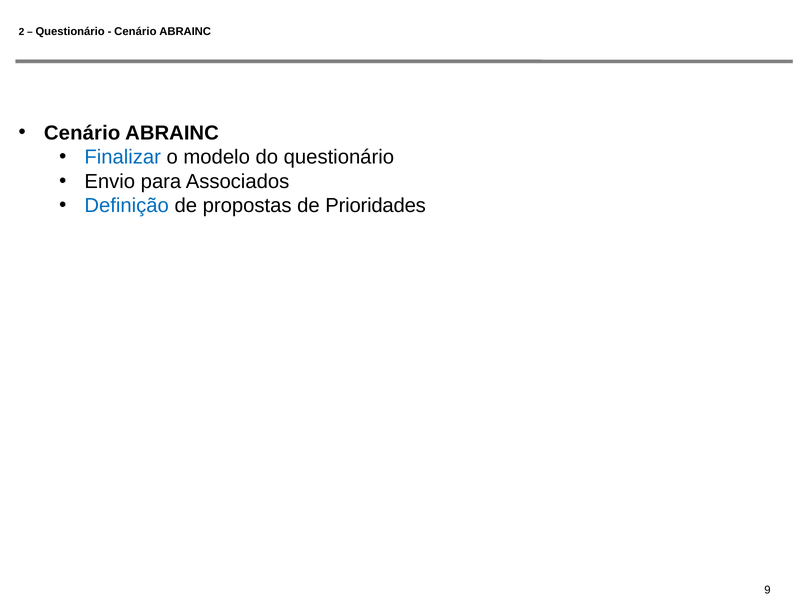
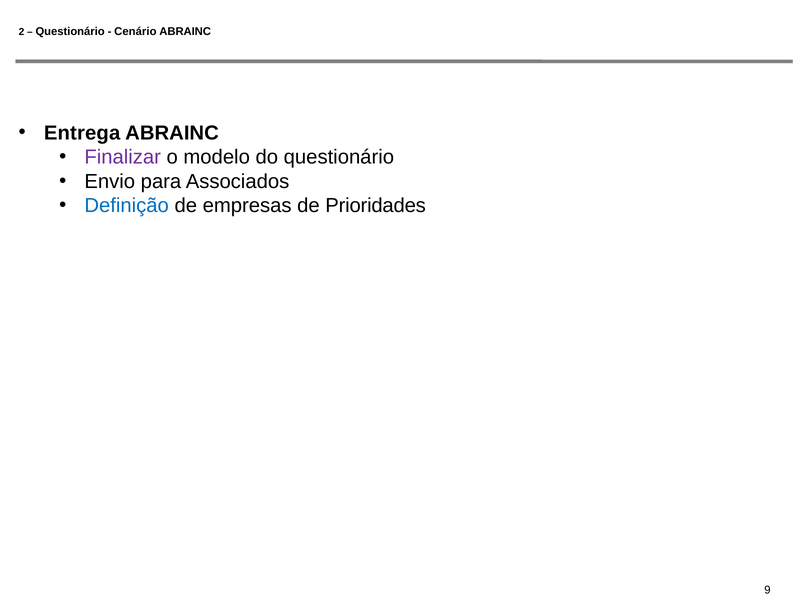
Cenário: Cenário -> Entrega (82, 133)
Finalizar colour: blue -> purple (123, 157)
propostas: propostas -> empresas (247, 206)
